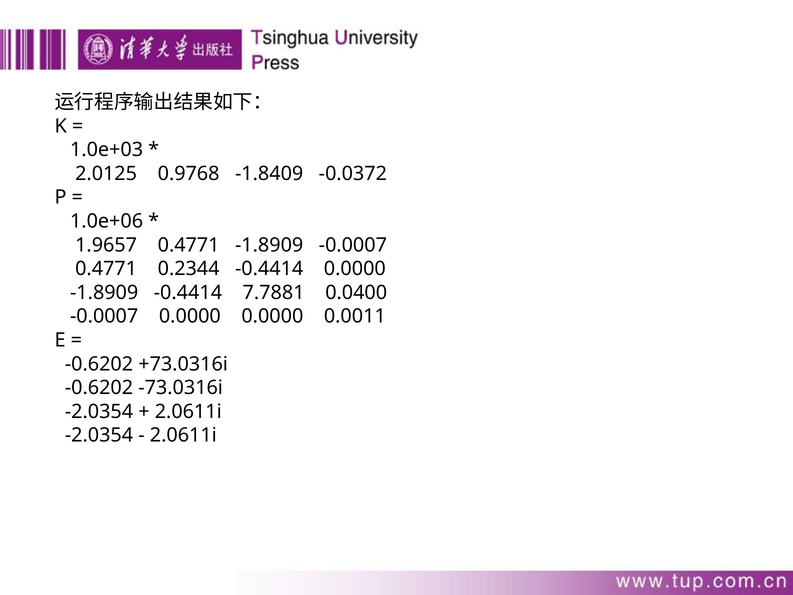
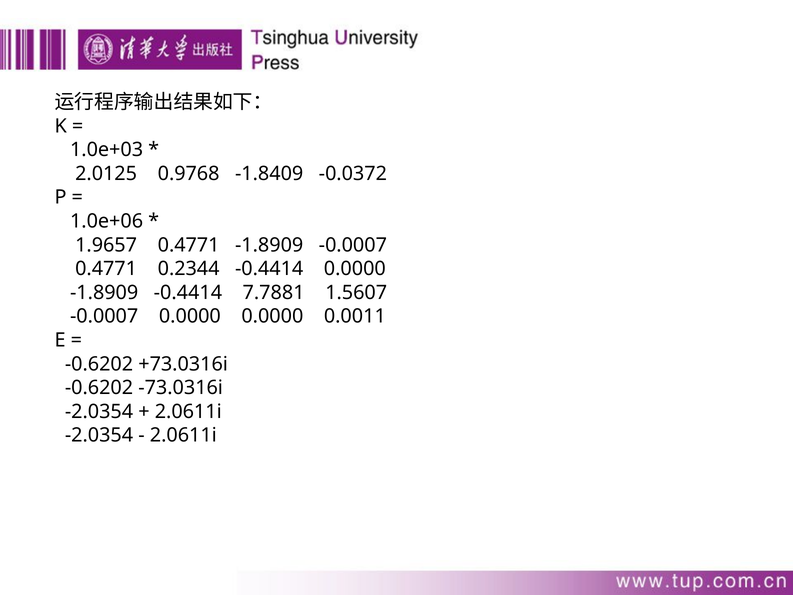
0.0400: 0.0400 -> 1.5607 (356, 293)
